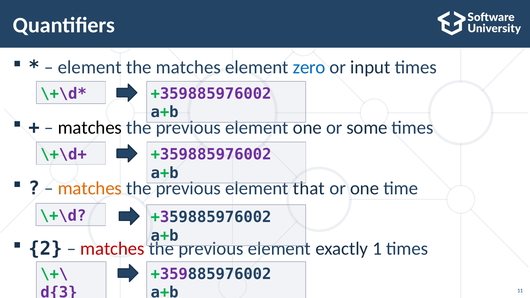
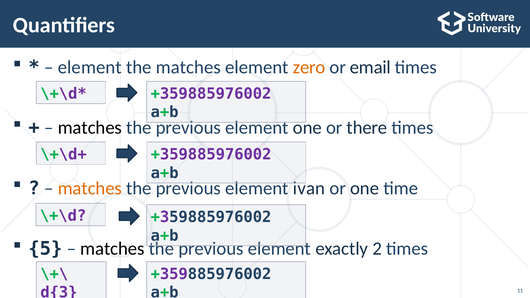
zero colour: blue -> orange (309, 67)
input: input -> email (370, 67)
some: some -> there (367, 128)
that: that -> ivan (309, 188)
2: 2 -> 5 (46, 249)
matches colour: red -> black (112, 249)
1: 1 -> 2 (377, 249)
